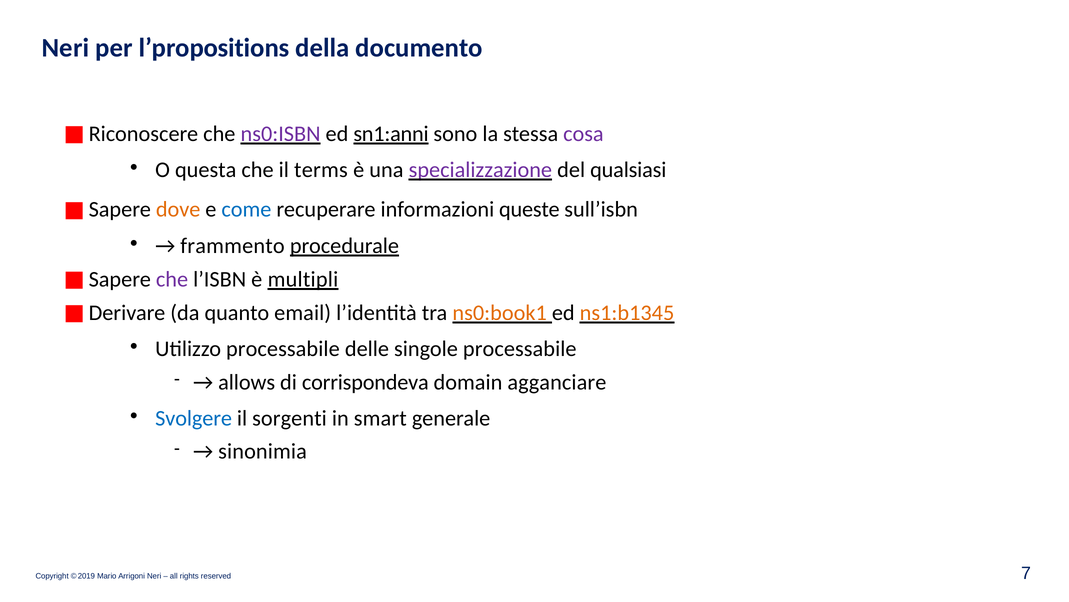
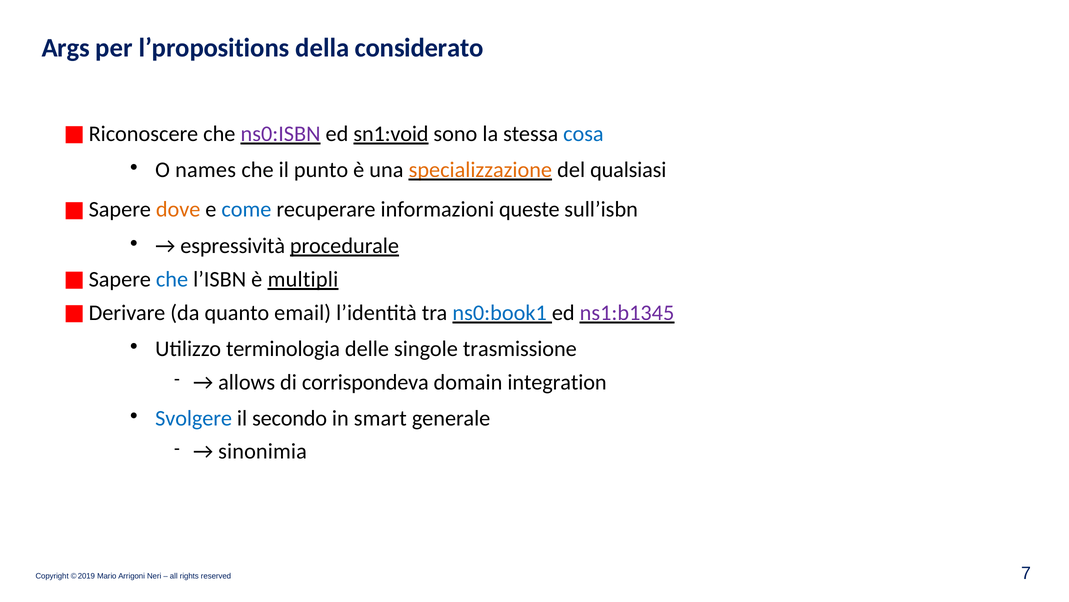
Neri: Neri -> Args (66, 48)
documento: documento -> considerato (419, 48)
sn1:anni: sn1:anni -> sn1:void (391, 134)
cosa colour: purple -> blue (583, 134)
questa: questa -> names (206, 170)
terms: terms -> punto (321, 170)
specializzazione colour: purple -> orange (480, 170)
frammento: frammento -> espressività (233, 246)
che colour: purple -> blue (172, 279)
ns0:book1 colour: orange -> blue (500, 312)
ns1:b1345 colour: orange -> purple (627, 312)
Utilizzo processabile: processabile -> terminologia (283, 349)
singole processabile: processabile -> trasmissione (520, 349)
agganciare: agganciare -> integration (557, 382)
sorgenti: sorgenti -> secondo (290, 418)
